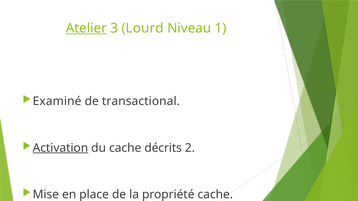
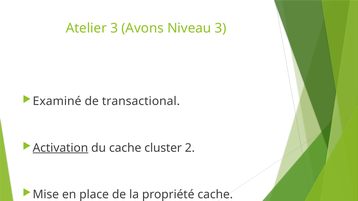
Atelier underline: present -> none (86, 28)
Lourd: Lourd -> Avons (143, 28)
Niveau 1: 1 -> 3 (220, 28)
décrits: décrits -> cluster (163, 148)
